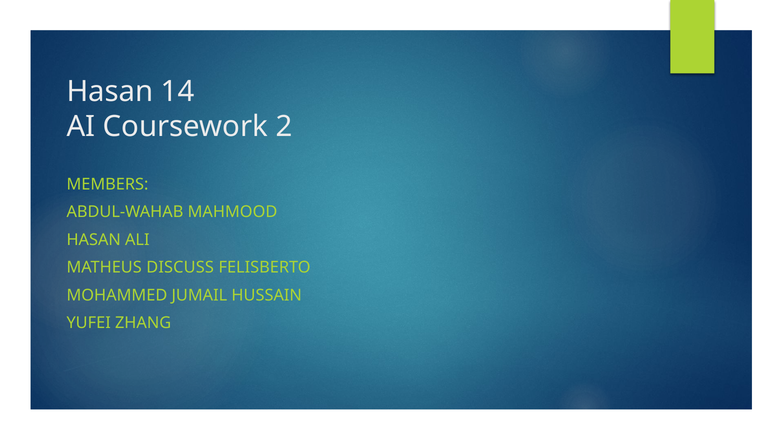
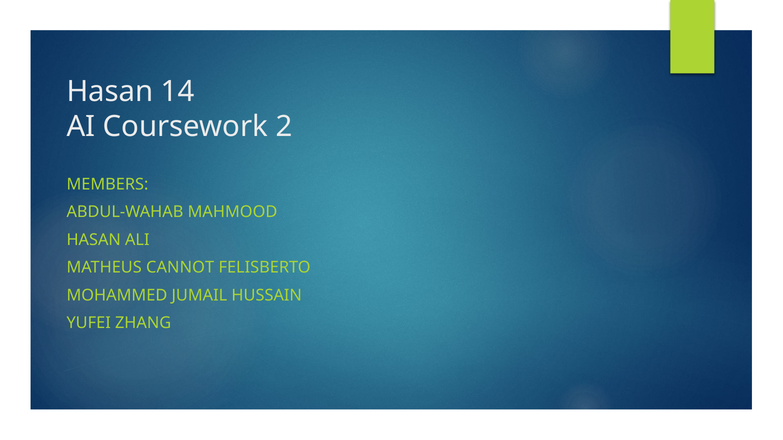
DISCUSS: DISCUSS -> CANNOT (180, 268)
